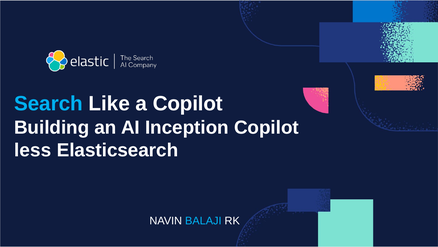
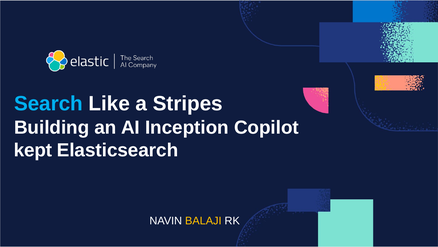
a Copilot: Copilot -> Stripes (188, 104)
less: less -> kept (33, 150)
BALAJI colour: light blue -> yellow (203, 220)
